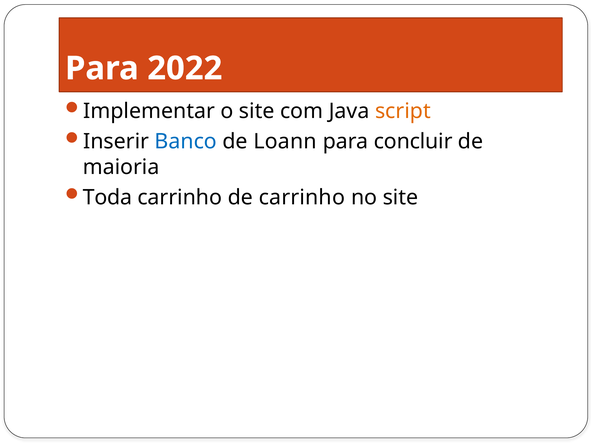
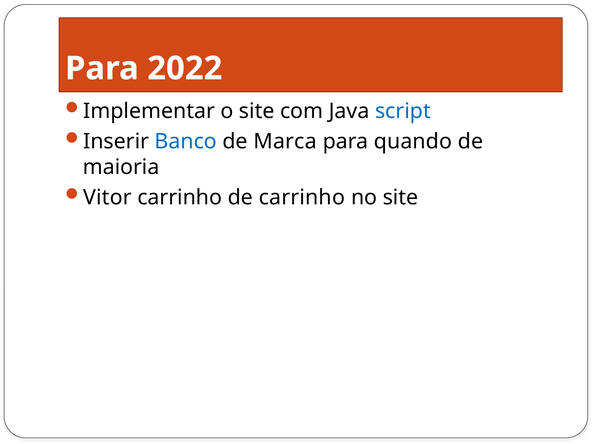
script colour: orange -> blue (403, 111)
Loann: Loann -> Marca (285, 141)
concluir: concluir -> quando (413, 141)
Toda: Toda -> Vitor (107, 197)
